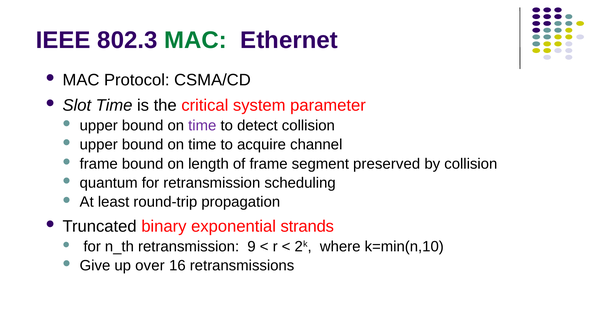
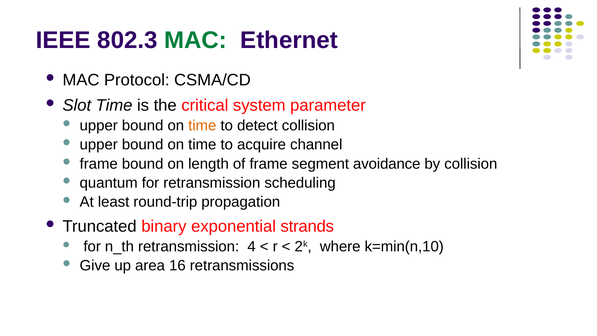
time colour: purple -> orange (202, 125)
preserved: preserved -> avoidance (387, 164)
9: 9 -> 4 (252, 246)
over: over -> area (150, 265)
